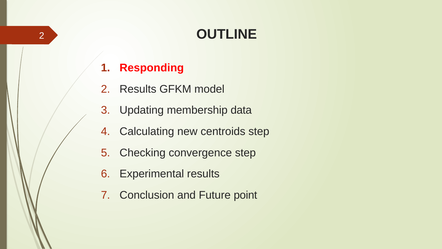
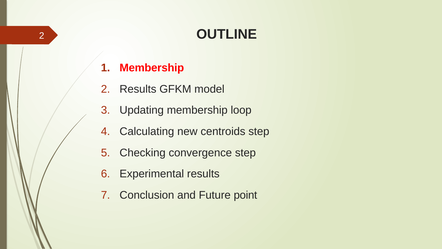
Responding: Responding -> Membership (152, 68)
data: data -> loop (241, 110)
